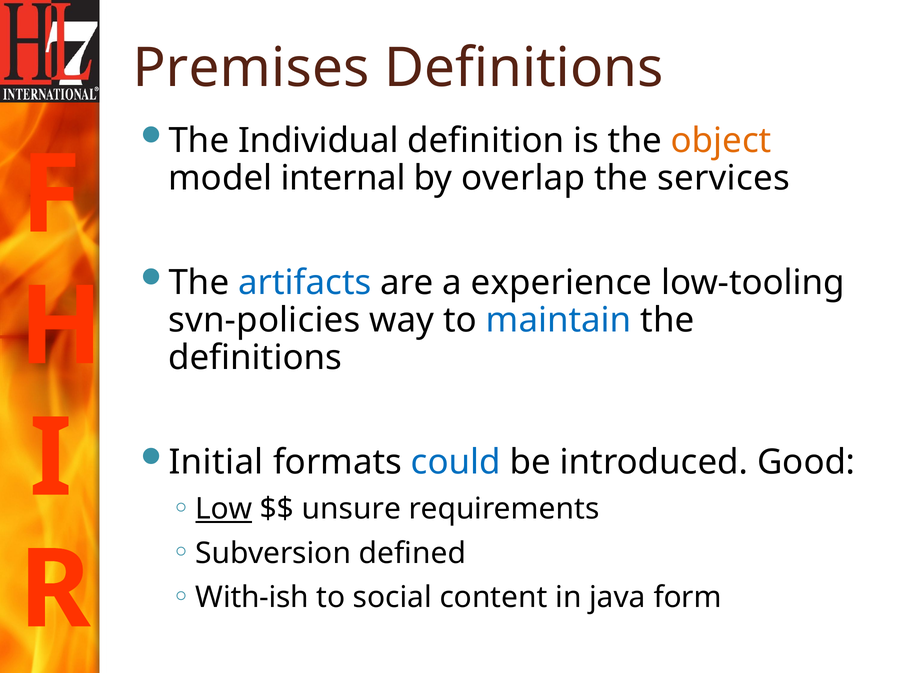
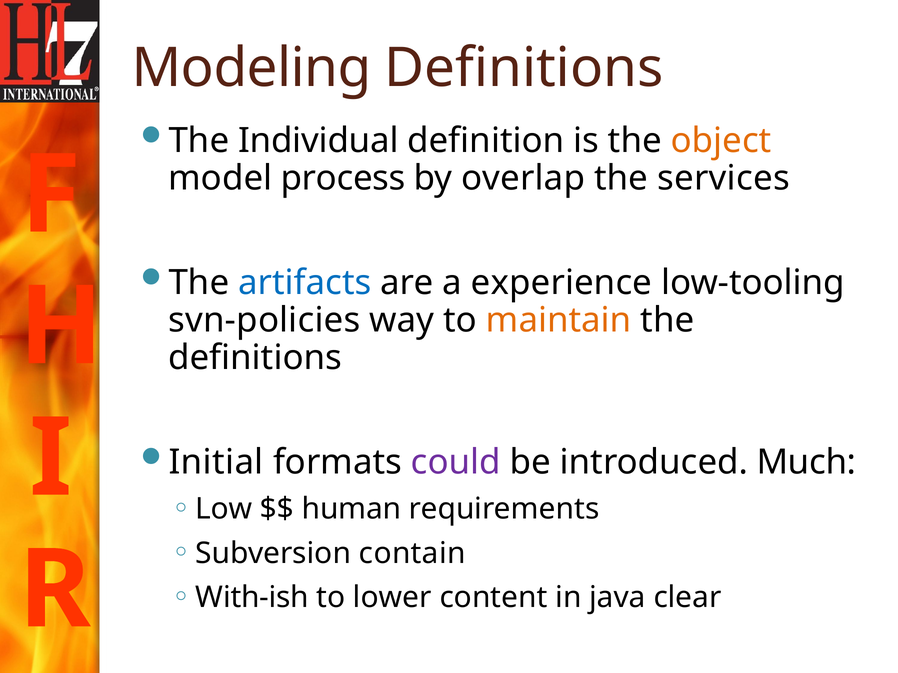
Premises: Premises -> Modeling (252, 68)
internal: internal -> process (343, 178)
maintain colour: blue -> orange (559, 320)
could colour: blue -> purple (456, 462)
Good: Good -> Much (806, 462)
Low underline: present -> none (224, 509)
unsure: unsure -> human (352, 509)
defined: defined -> contain (412, 554)
social: social -> lower (392, 598)
form: form -> clear (687, 598)
